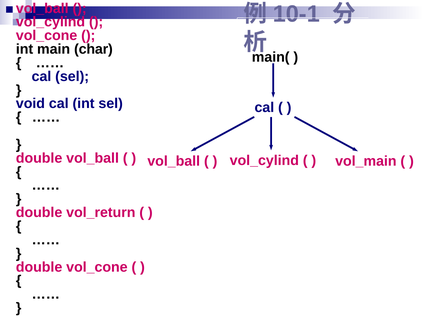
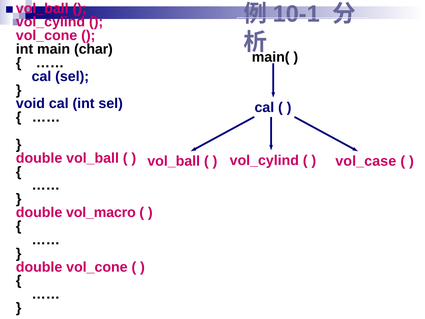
vol_main: vol_main -> vol_case (366, 161)
vol_return: vol_return -> vol_macro (101, 212)
